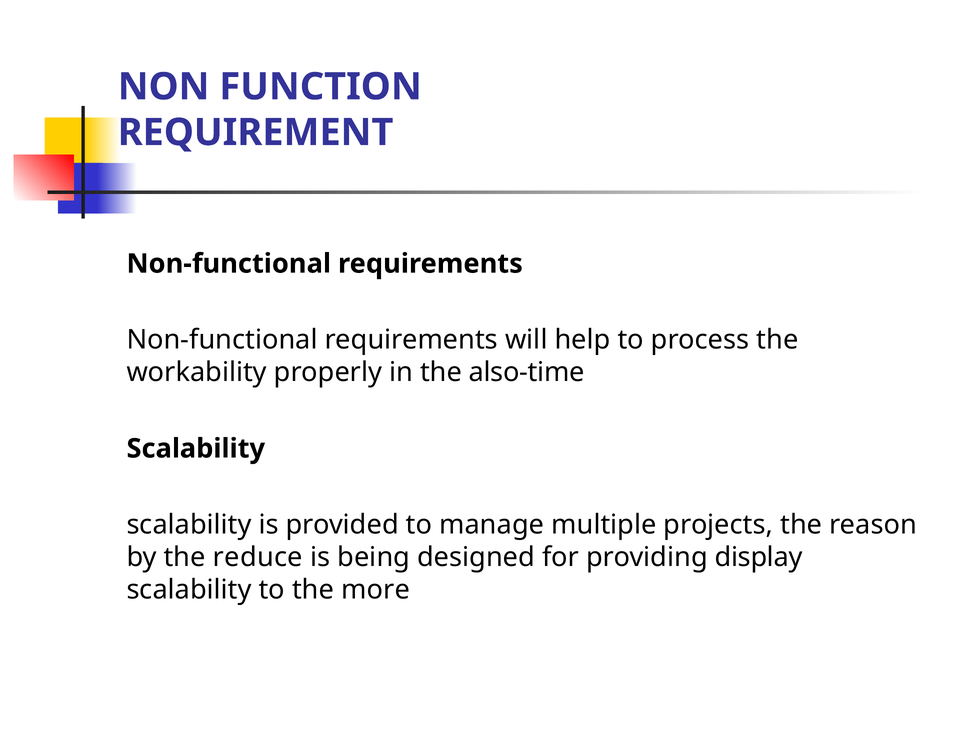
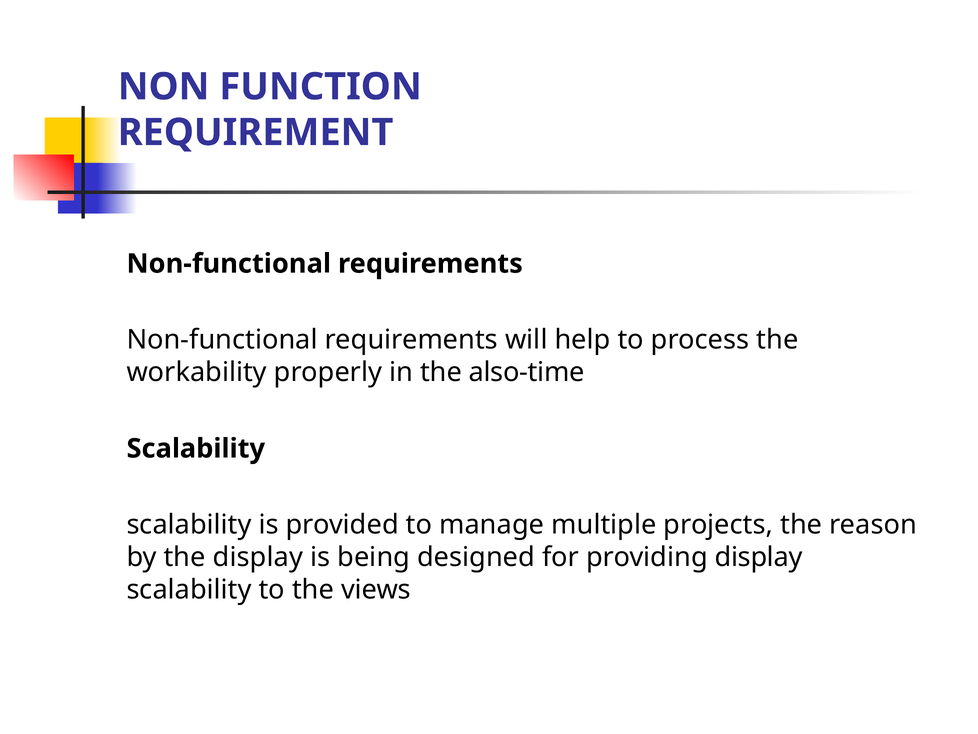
the reduce: reduce -> display (258, 557)
more: more -> views (376, 590)
